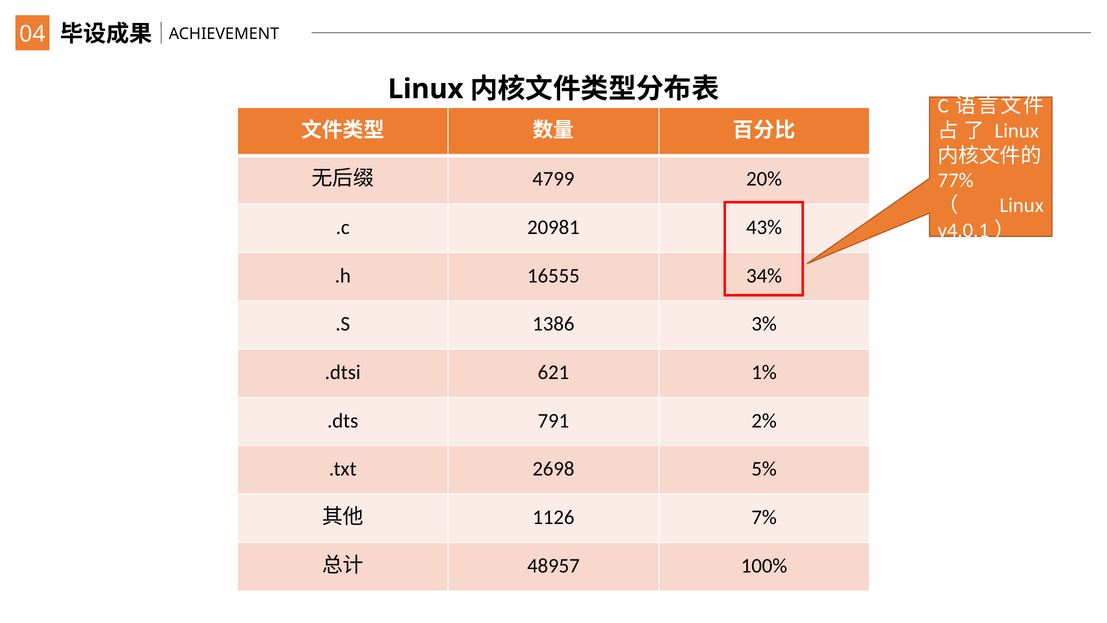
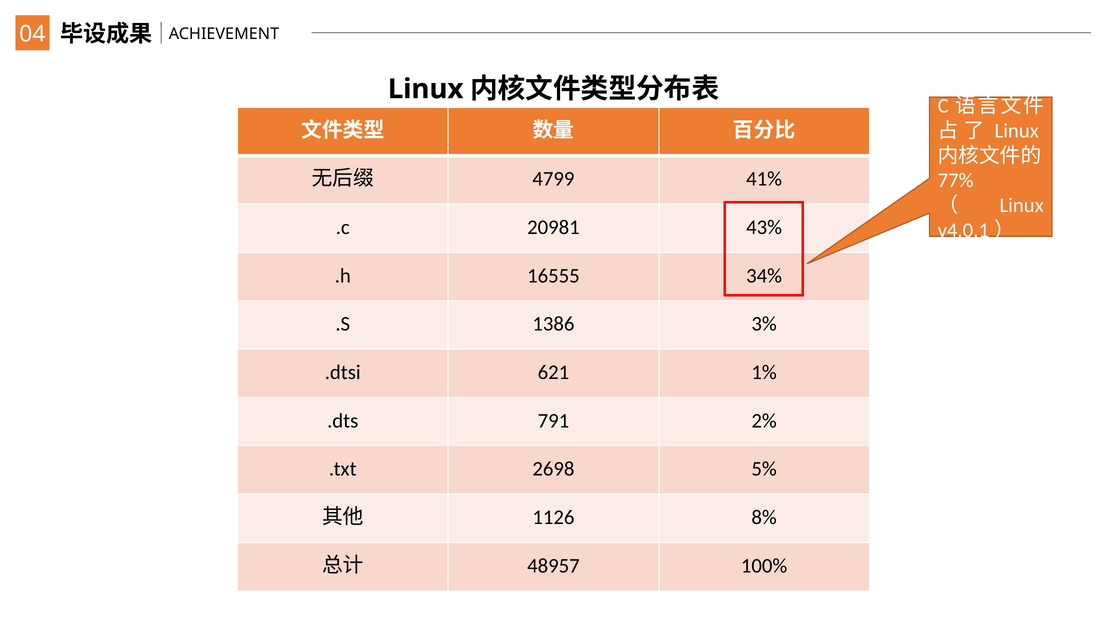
20%: 20% -> 41% (764, 179)
7%: 7% -> 8% (764, 517)
